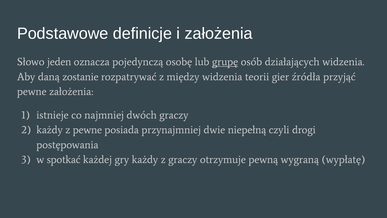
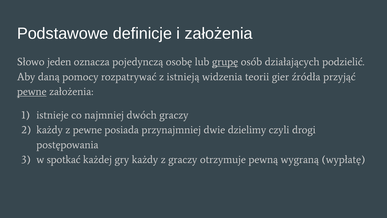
działających widzenia: widzenia -> podzielić (343, 62)
zostanie: zostanie -> pomocy (80, 77)
między: między -> istnieją (183, 77)
pewne underline: none -> present (32, 91)
niepełną: niepełną -> dzielimy (247, 130)
